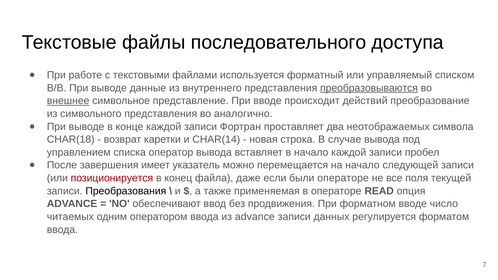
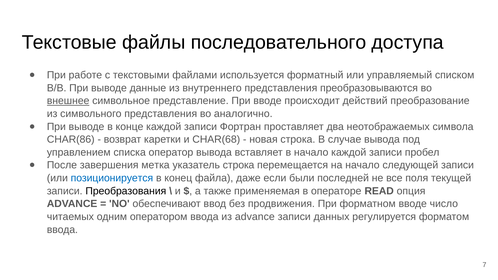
преобразовываются underline: present -> none (369, 88)
CHAR(18: CHAR(18 -> CHAR(86 (71, 140)
CHAR(14: CHAR(14 -> CHAR(68 (216, 140)
имеет: имеет -> метка (155, 165)
указатель можно: можно -> строка (239, 165)
позиционируется colour: red -> blue (112, 178)
были операторе: операторе -> последней (343, 178)
